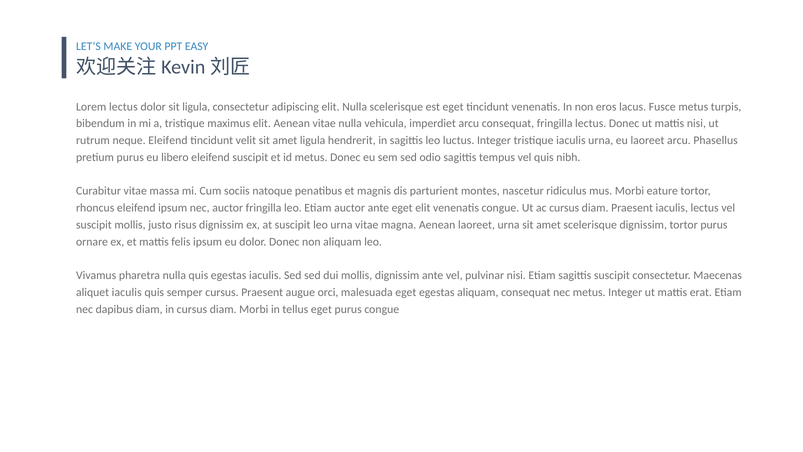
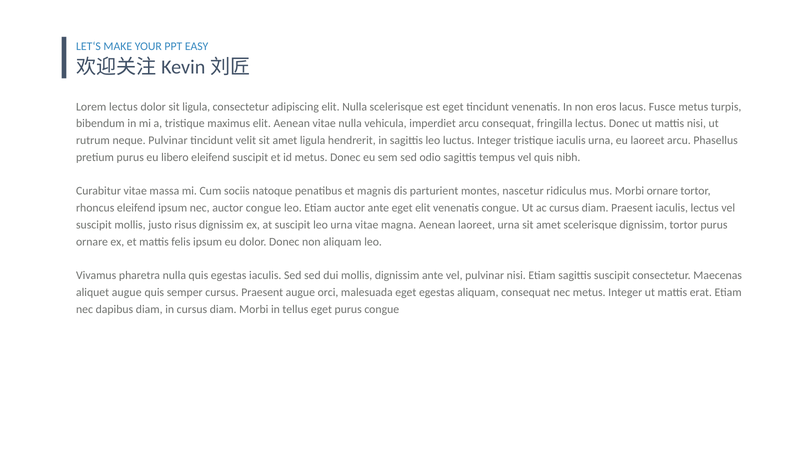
neque Eleifend: Eleifend -> Pulvinar (168, 140)
Morbi eature: eature -> ornare (662, 191)
auctor fringilla: fringilla -> congue (264, 208)
aliquet iaculis: iaculis -> augue (127, 292)
